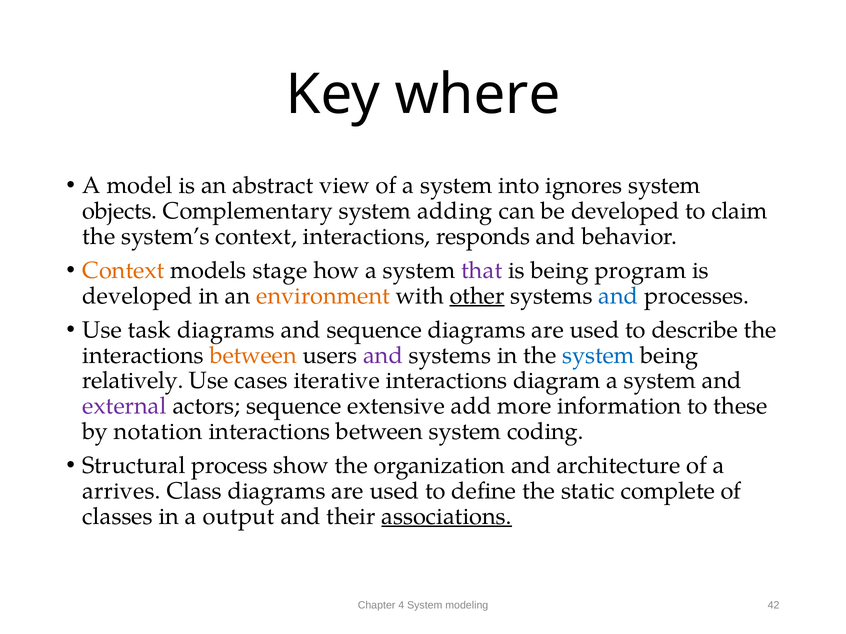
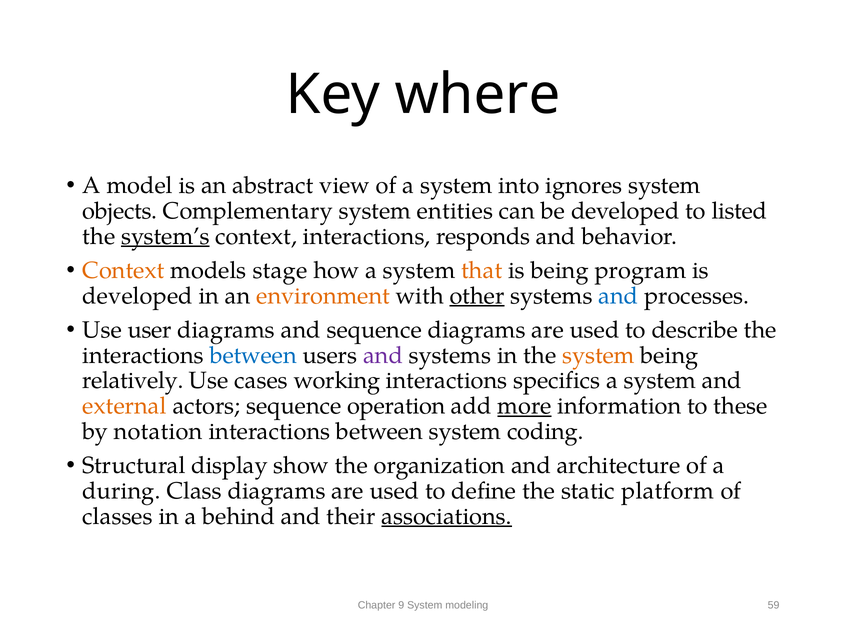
adding: adding -> entities (455, 211)
claim: claim -> listed (739, 211)
system’s underline: none -> present (165, 236)
that colour: purple -> orange (482, 271)
task: task -> user (150, 330)
between colour: orange -> blue (253, 356)
system colour: blue -> orange (598, 356)
iterative: iterative -> working (337, 381)
diagram: diagram -> specifics (557, 381)
external colour: purple -> orange (125, 406)
extensive: extensive -> operation (396, 406)
more underline: none -> present (524, 406)
process: process -> display (230, 466)
arrives: arrives -> during (122, 491)
complete: complete -> platform (668, 491)
output: output -> behind (239, 517)
4: 4 -> 9 (401, 606)
42: 42 -> 59 (774, 606)
